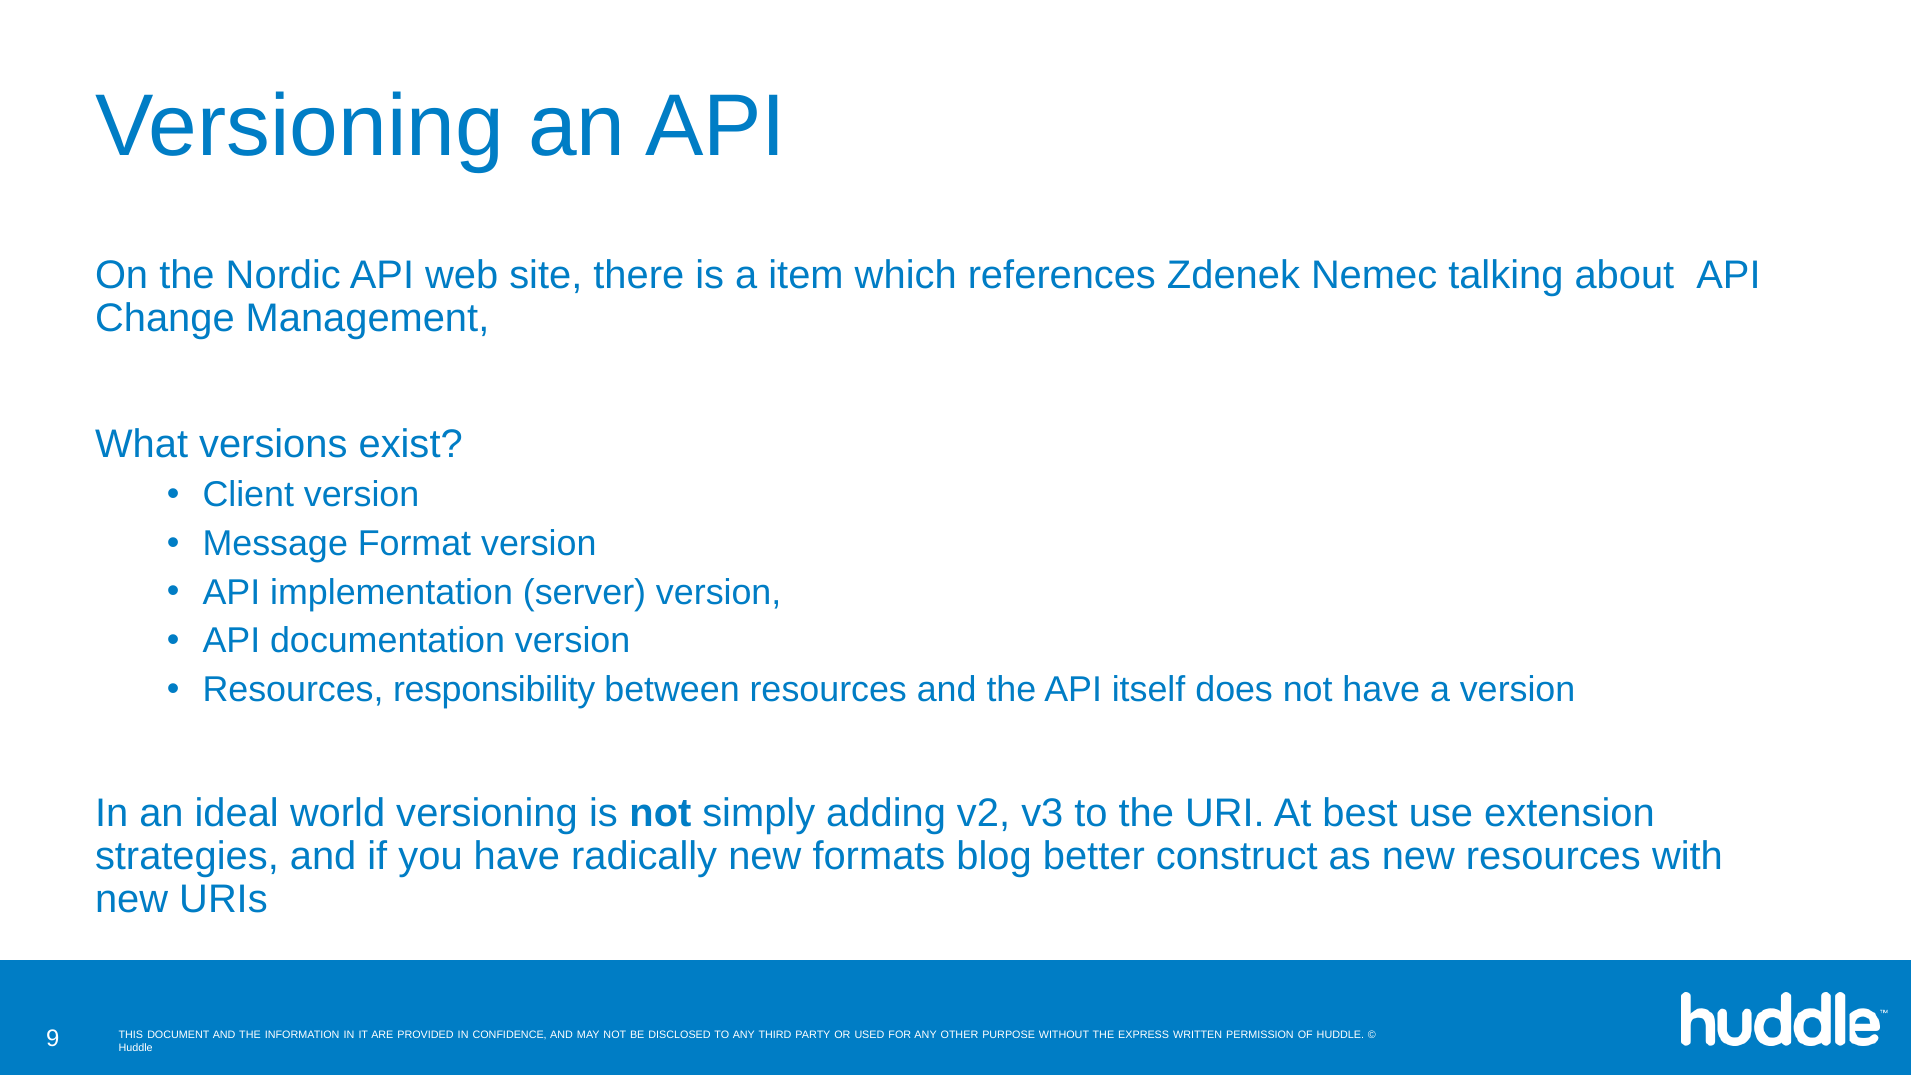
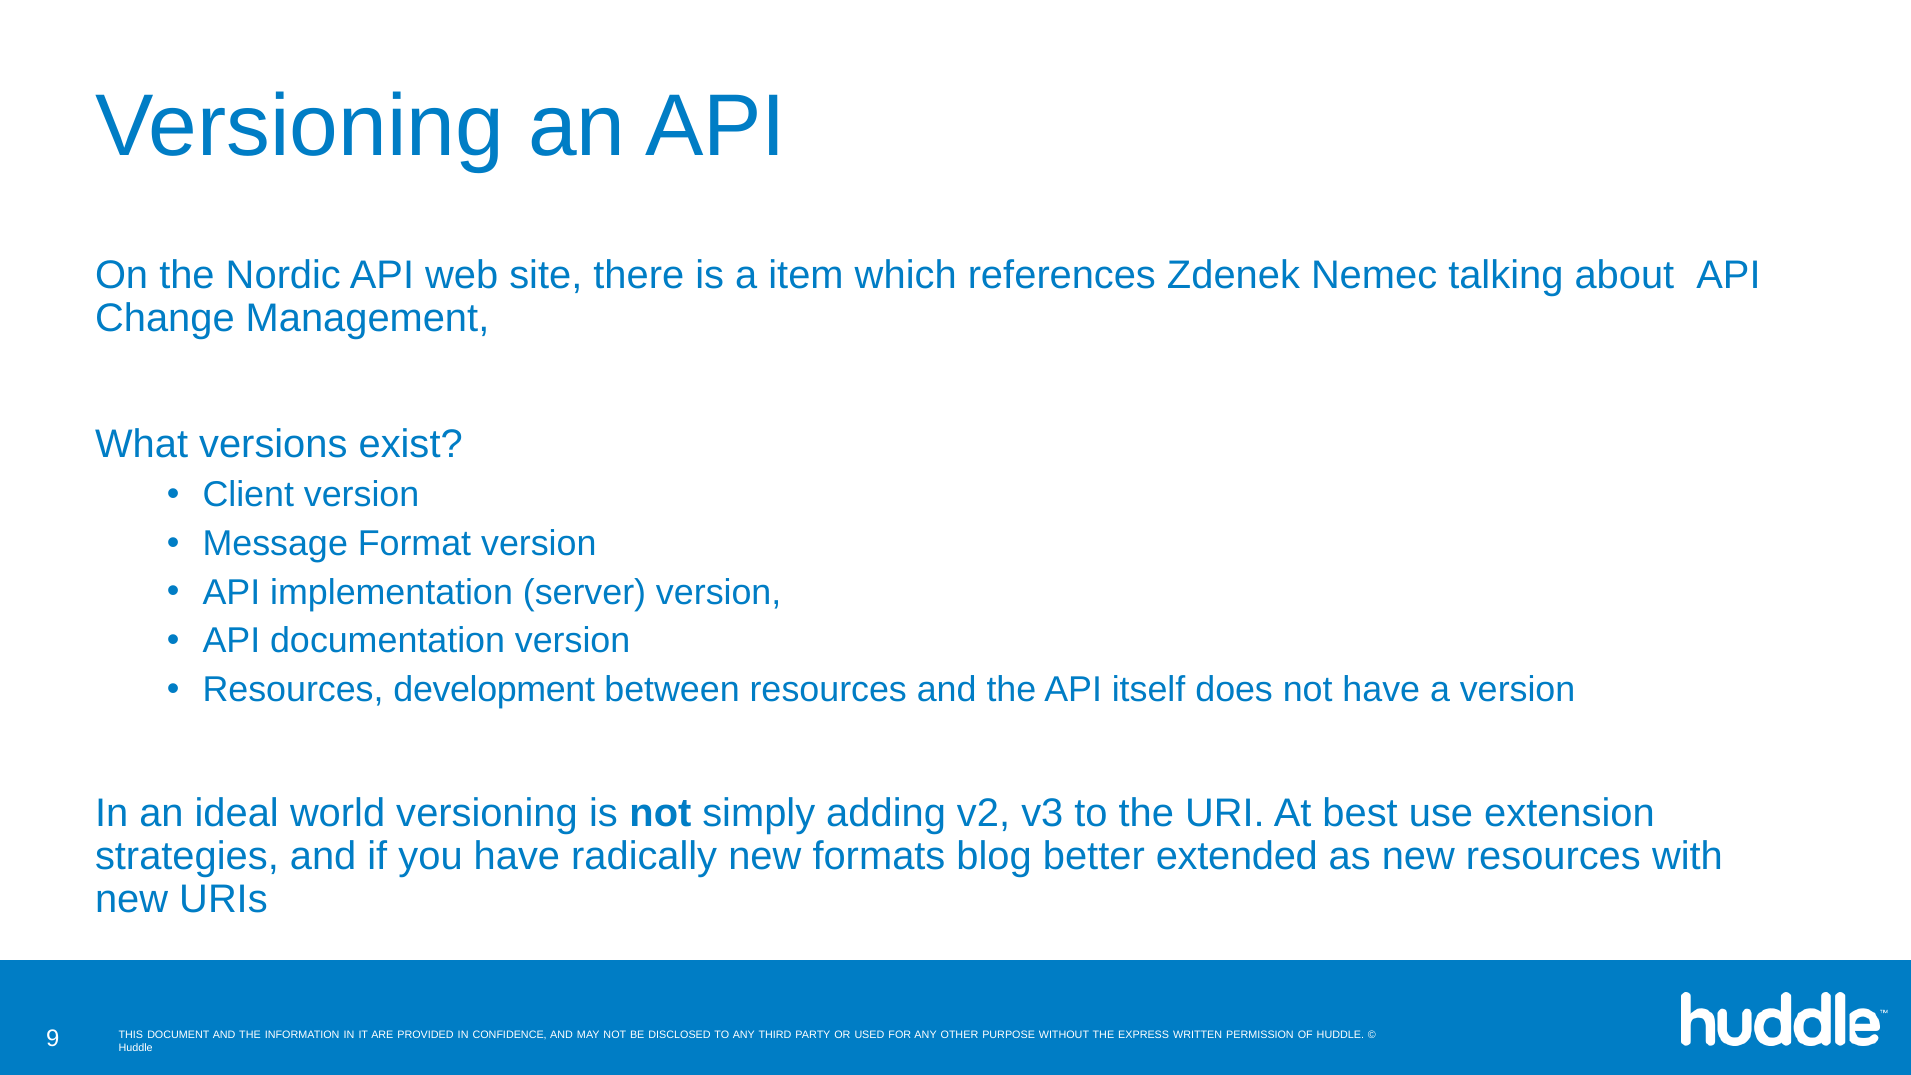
responsibility: responsibility -> development (494, 690)
construct: construct -> extended (1237, 856)
